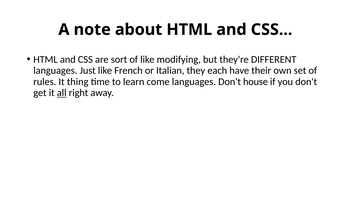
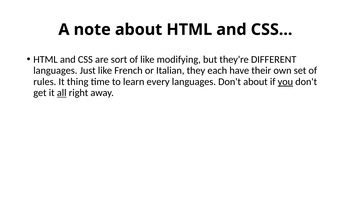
come: come -> every (158, 81)
Don't house: house -> about (255, 81)
you underline: none -> present (285, 81)
